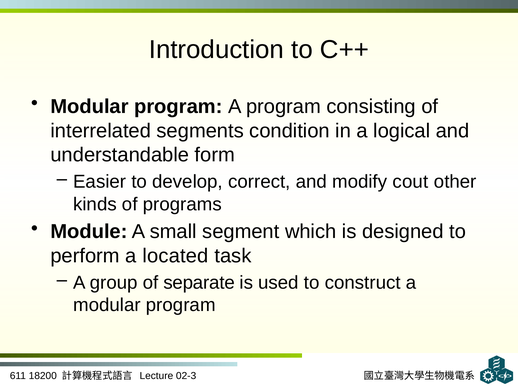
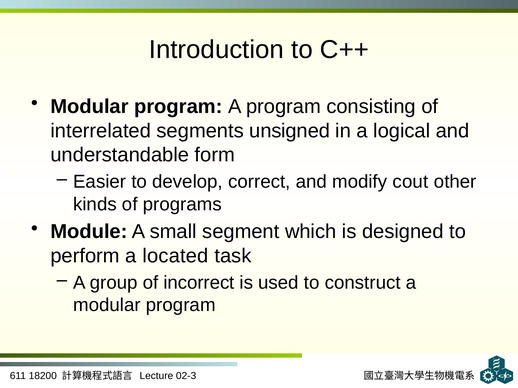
condition: condition -> unsigned (290, 131)
separate: separate -> incorrect (199, 283)
